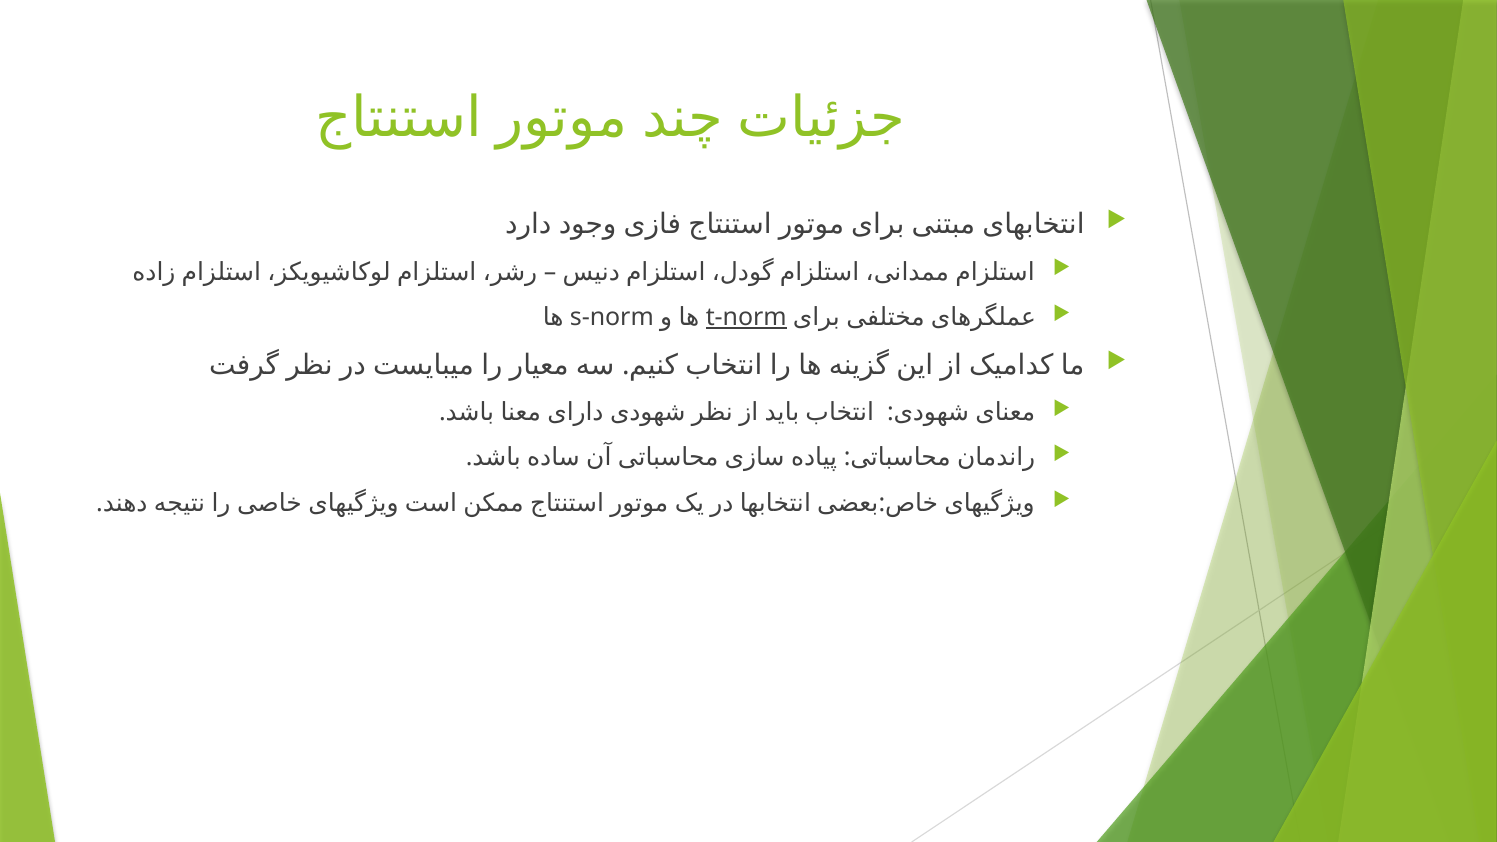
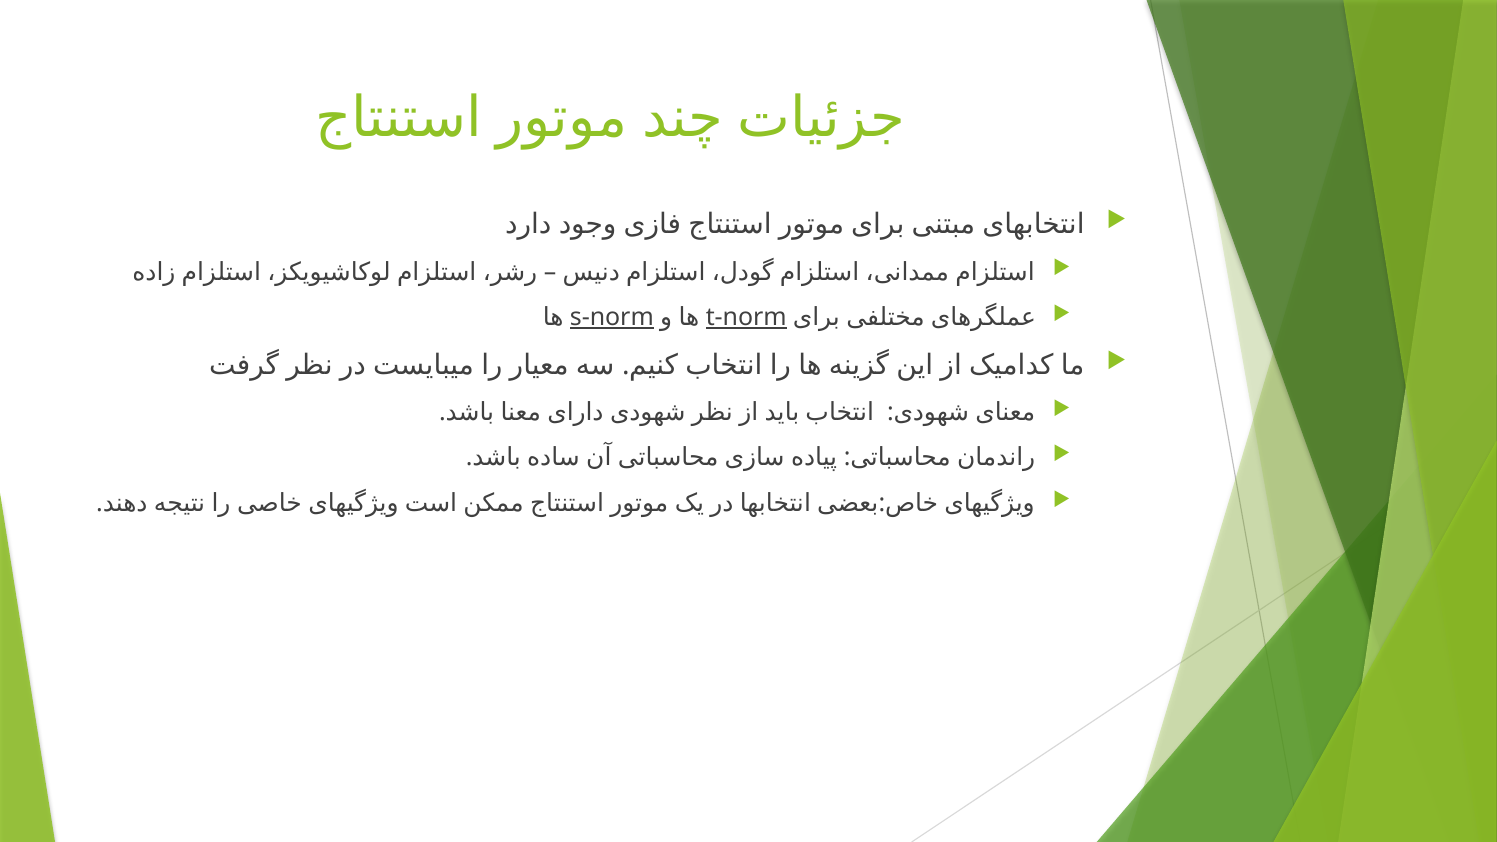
s-norm underline: none -> present (612, 317)
